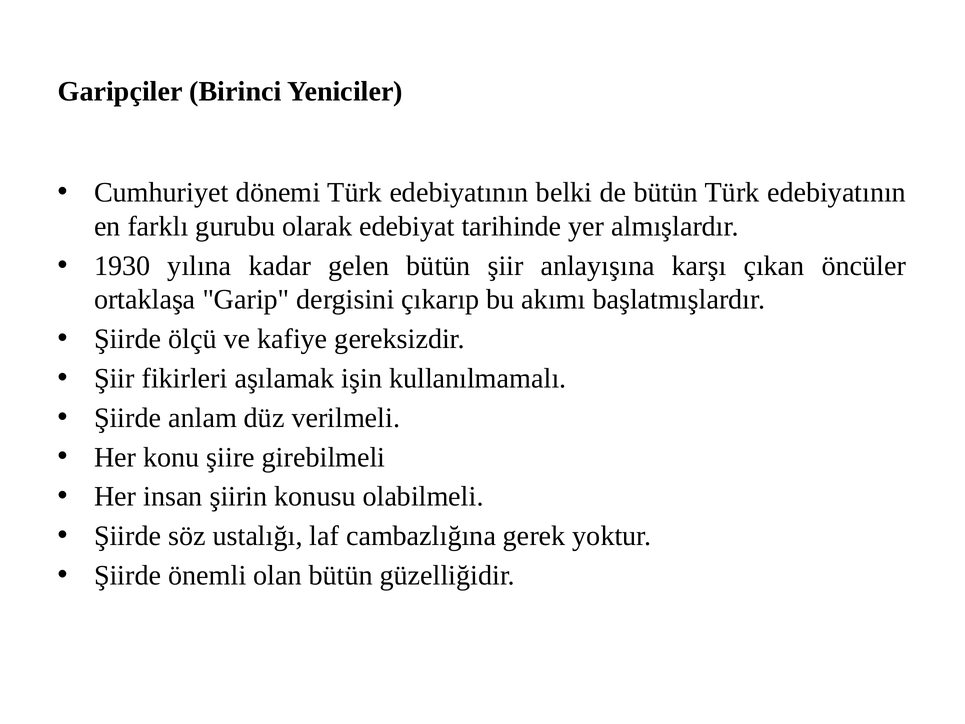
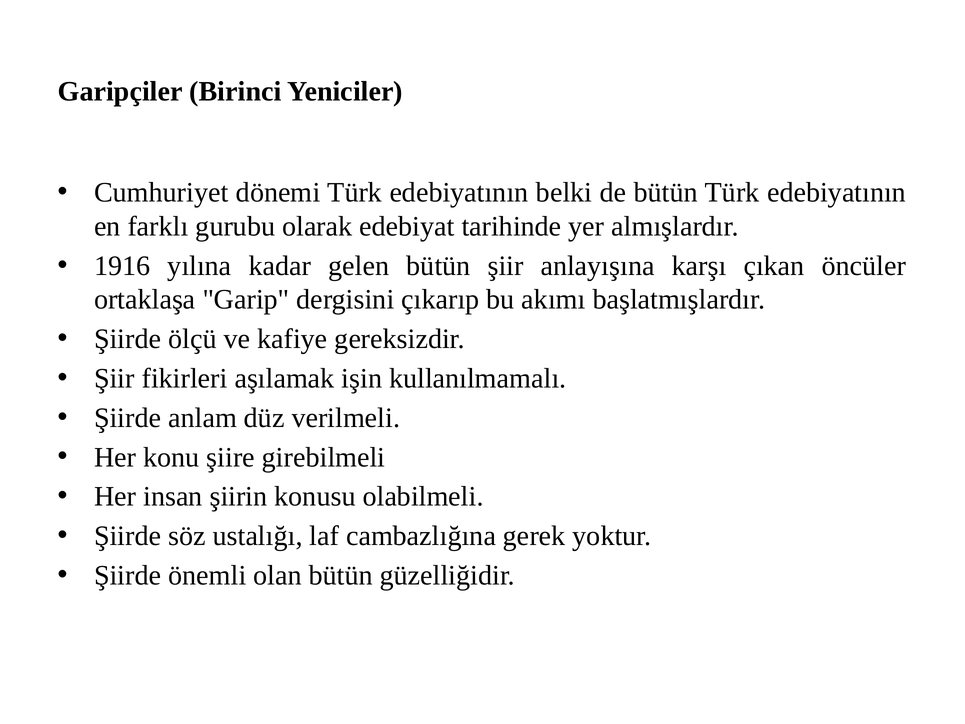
1930: 1930 -> 1916 (122, 266)
